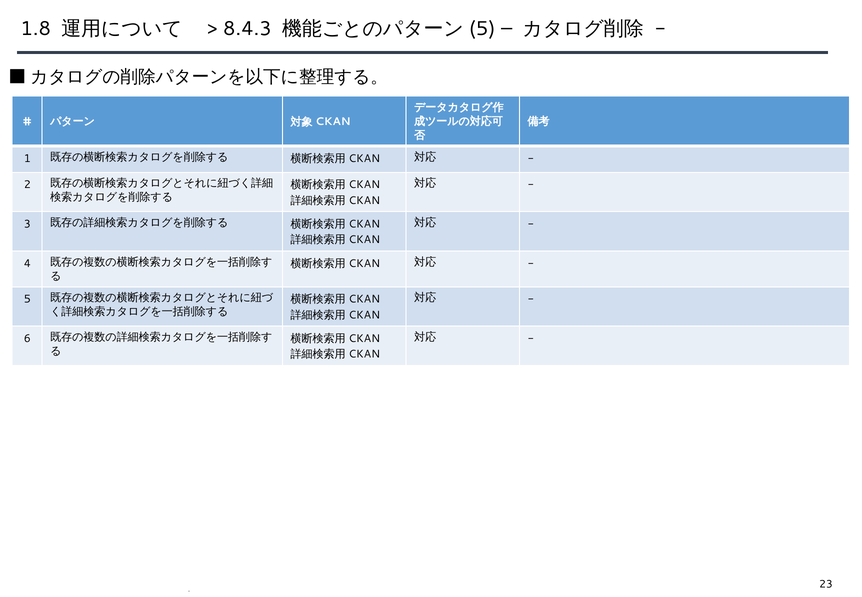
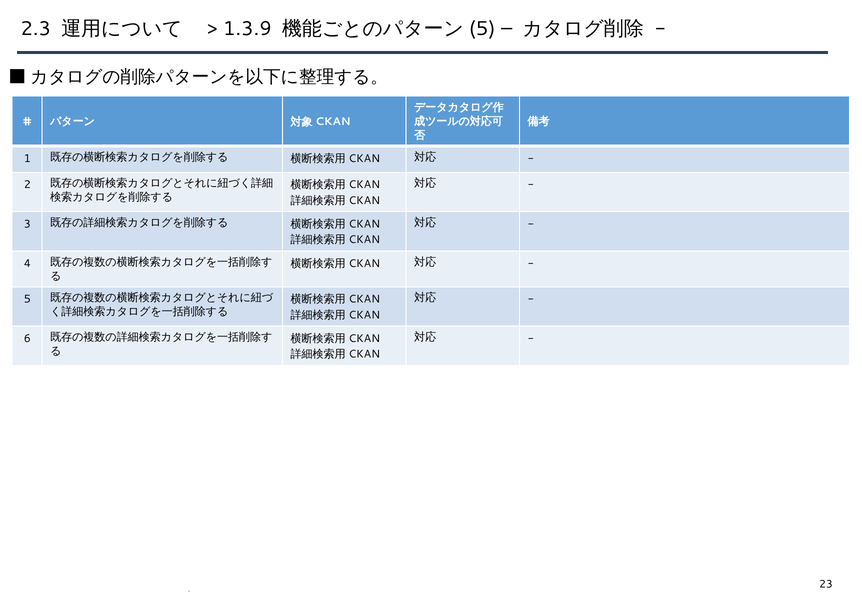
1.8: 1.8 -> 2.3 (36, 29)
8.4.3: 8.4.3 -> 1.3.9 (247, 29)
